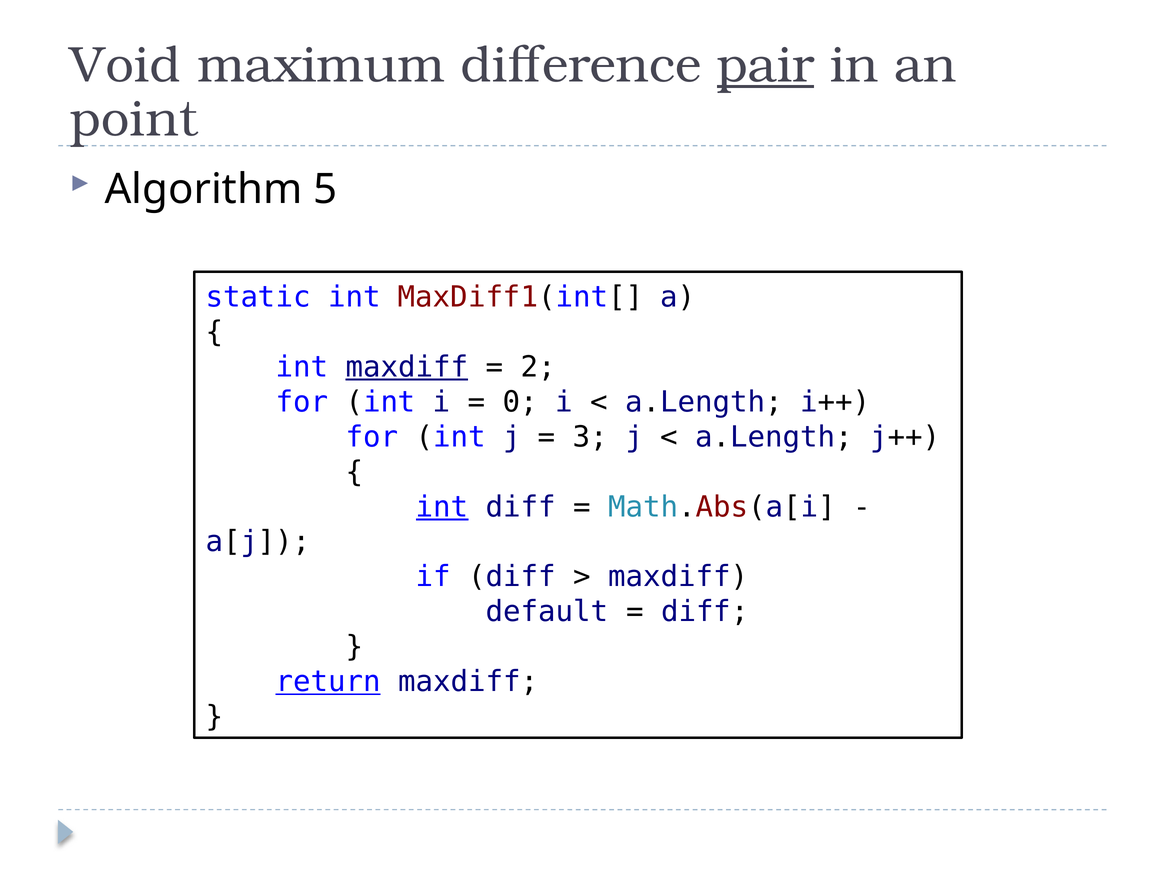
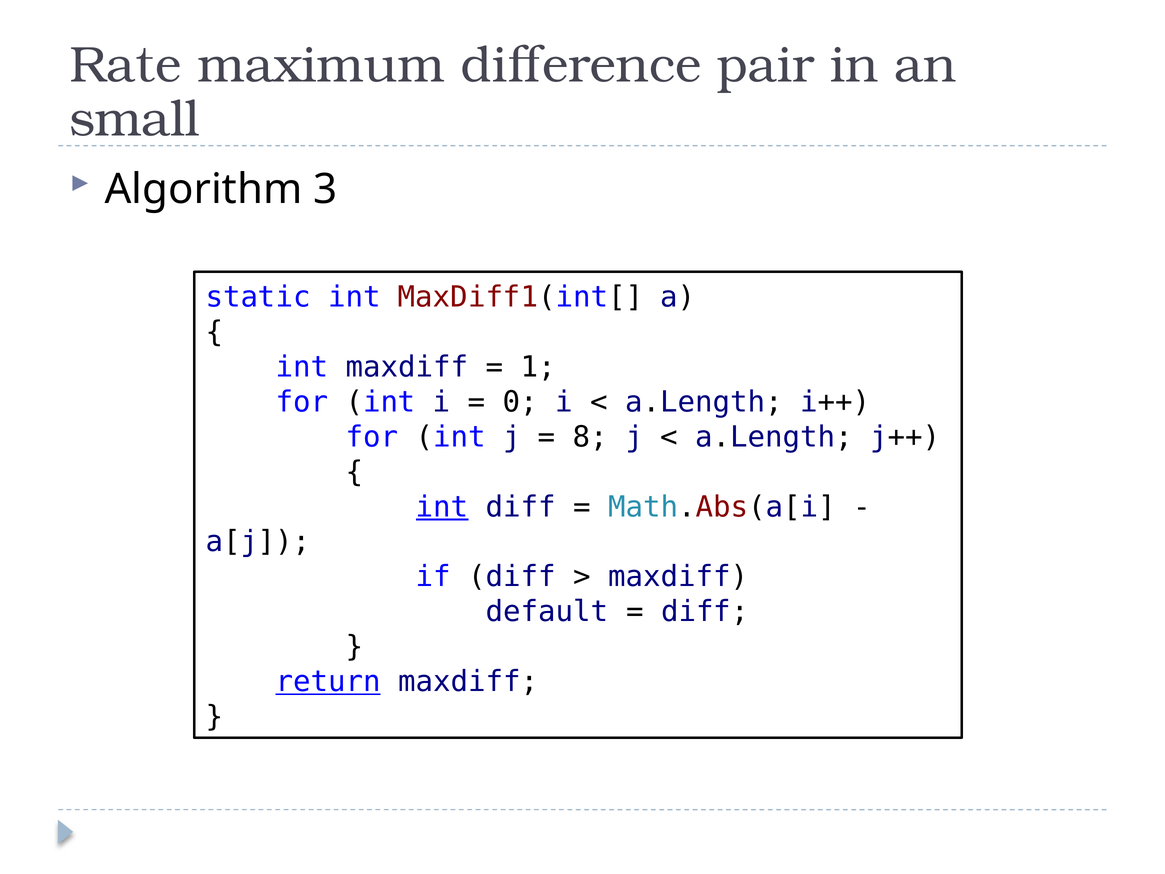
Void: Void -> Rate (125, 65)
pair underline: present -> none (766, 65)
point: point -> small (134, 119)
5: 5 -> 3 (325, 189)
maxdiff underline: present -> none (407, 367)
2: 2 -> 1 (538, 367)
3: 3 -> 8 (590, 437)
